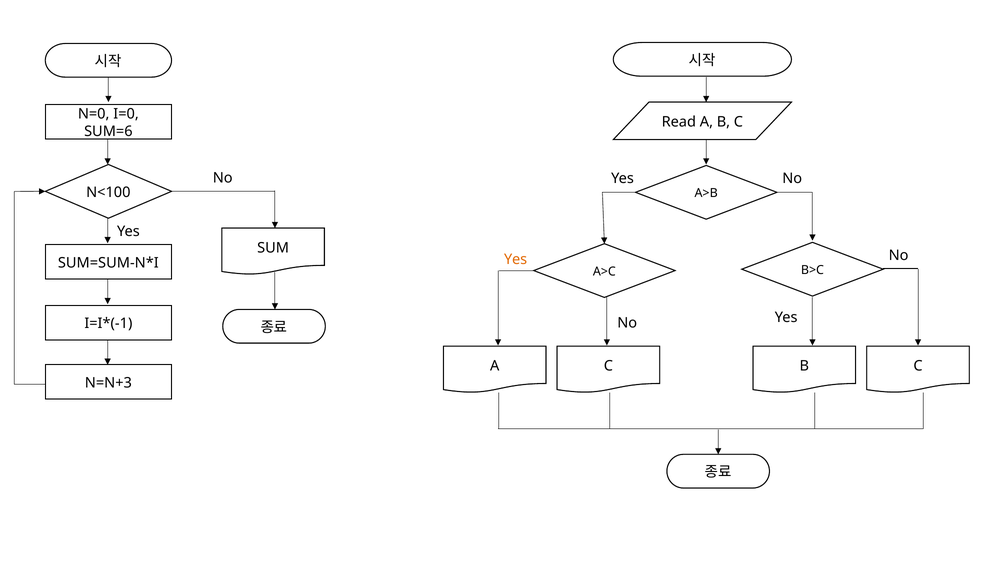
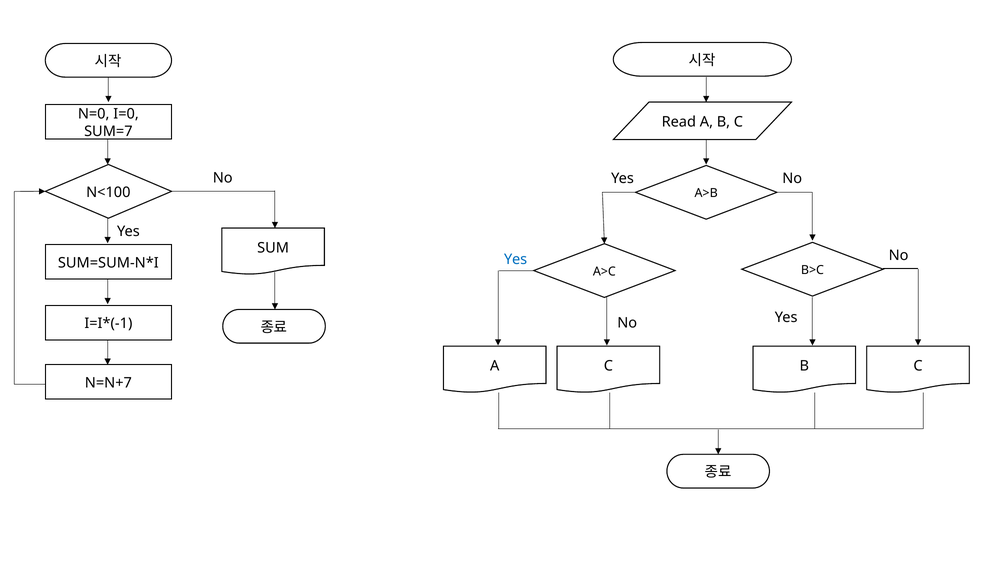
SUM=6: SUM=6 -> SUM=7 (108, 131)
Yes colour: orange -> blue (516, 259)
N=N+3: N=N+3 -> N=N+7 (108, 382)
